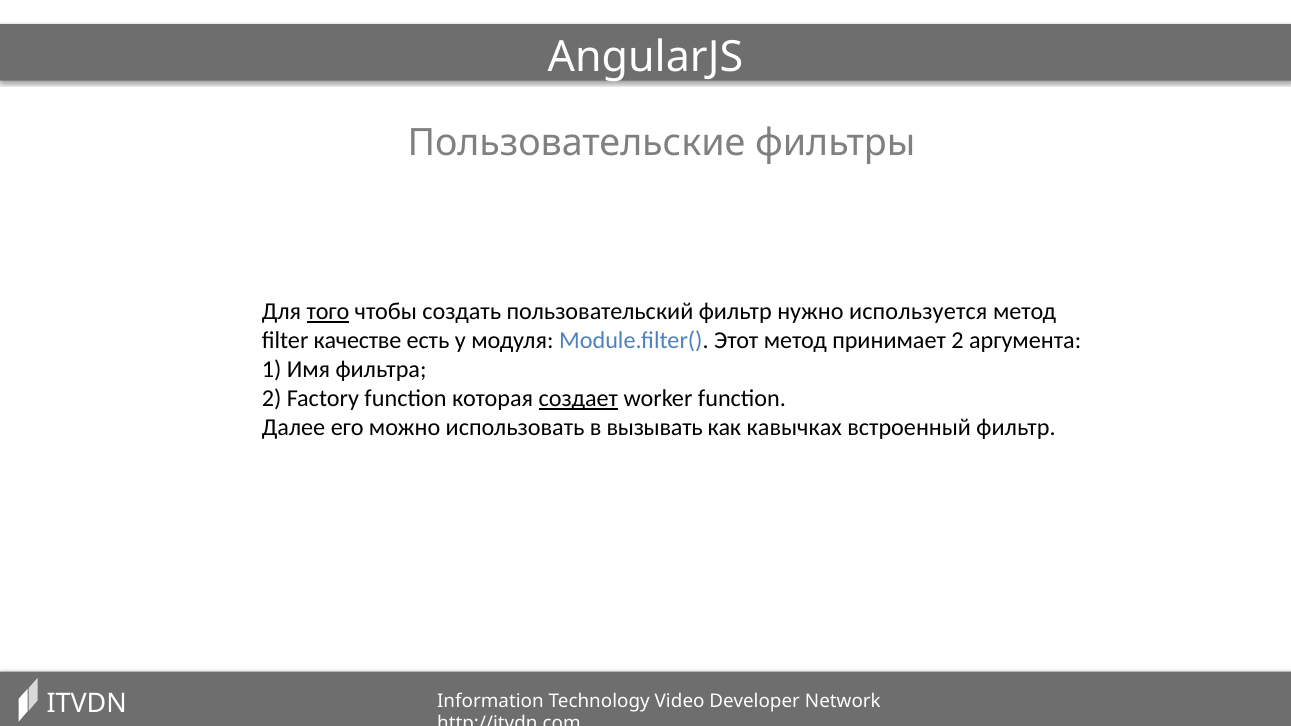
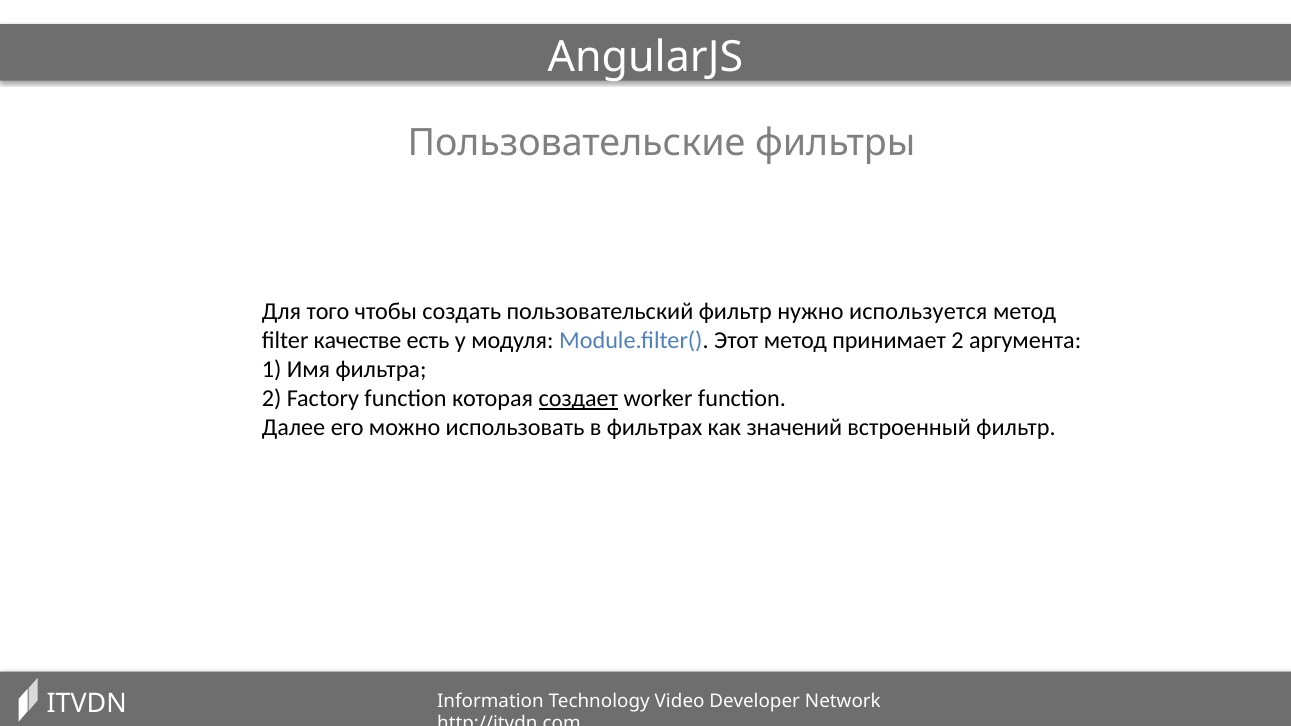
того underline: present -> none (328, 311)
вызывать: вызывать -> фильтрах (655, 428)
кавычках: кавычках -> значений (794, 428)
